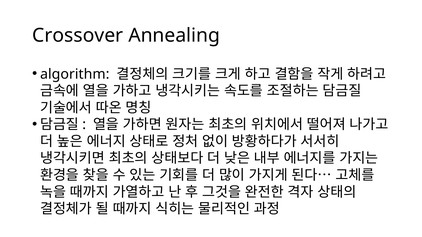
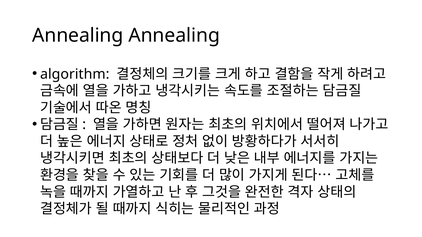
Crossover: Crossover -> Annealing (78, 35)
